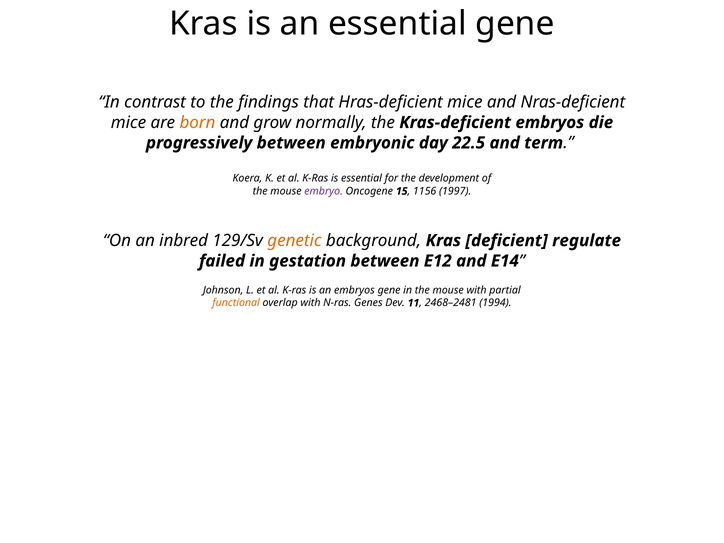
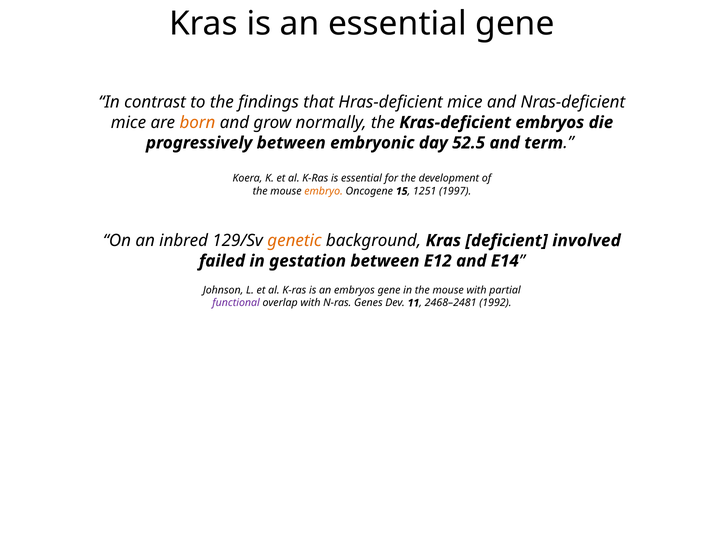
22.5: 22.5 -> 52.5 (469, 143)
embryo colour: purple -> orange (324, 191)
1156: 1156 -> 1251 (425, 191)
regulate: regulate -> involved (587, 241)
functional colour: orange -> purple (236, 303)
1994: 1994 -> 1992 (495, 303)
